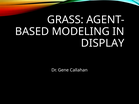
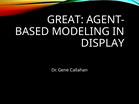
GRASS: GRASS -> GREAT (65, 20)
